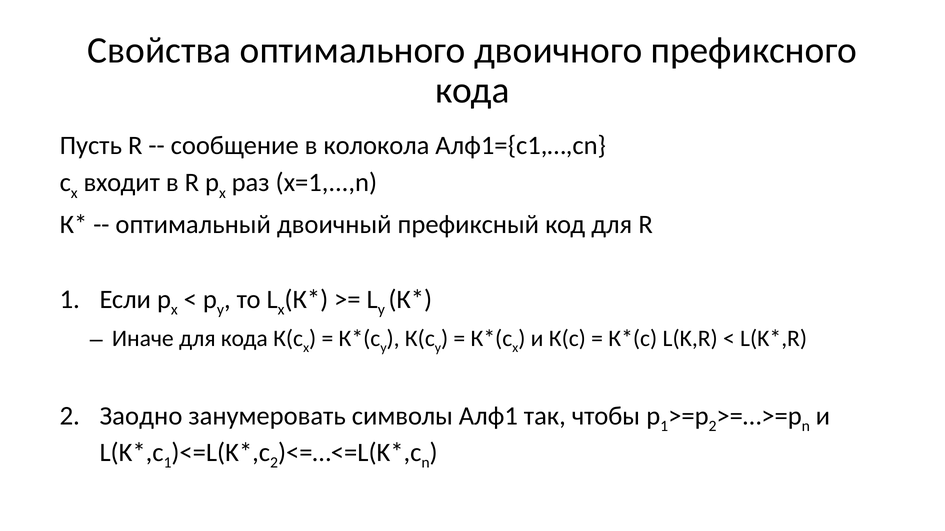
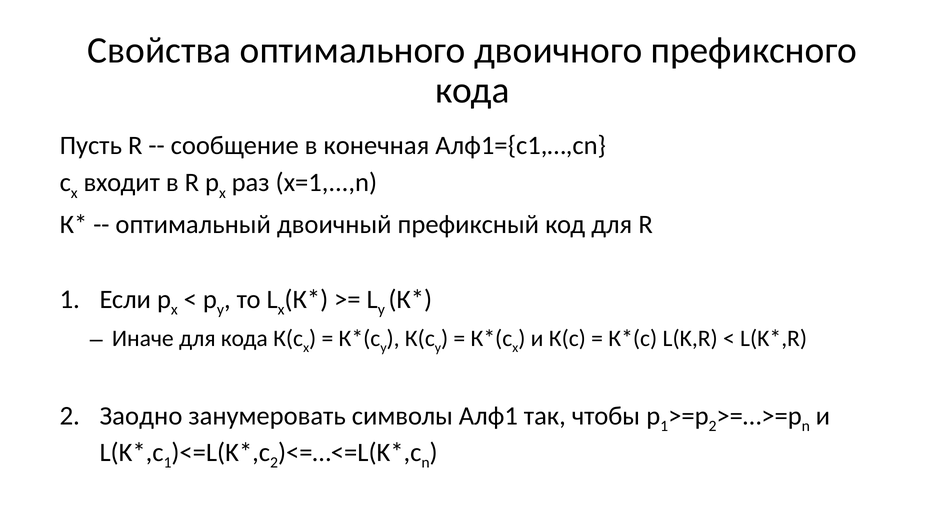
колокола: колокола -> конечная (376, 145)
